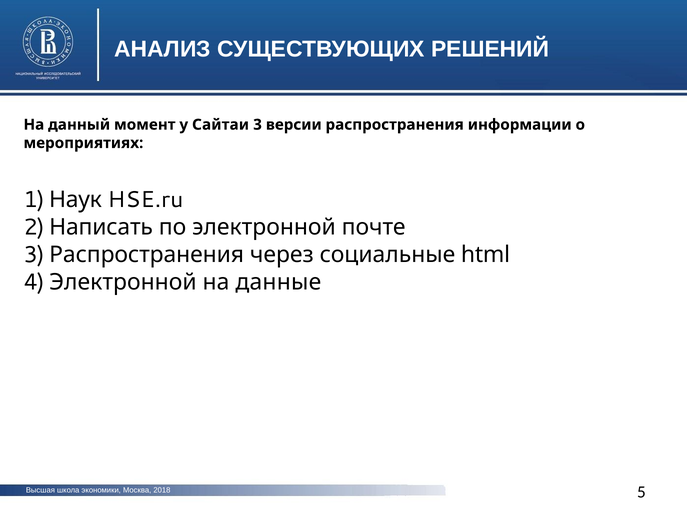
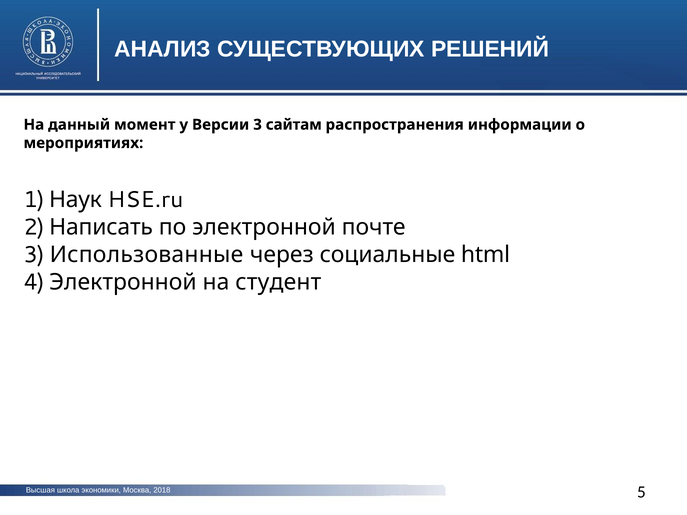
Сайтаи: Сайтаи -> Версии (221, 125)
версии: версии -> сайтам (294, 125)
3 Распространения: Распространения -> Использованные (146, 255)
данные: данные -> студент (278, 282)
